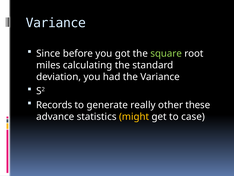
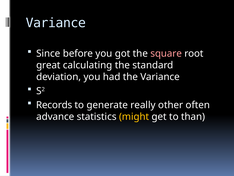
square colour: light green -> pink (166, 53)
miles: miles -> great (48, 65)
these: these -> often (198, 105)
case: case -> than (193, 116)
